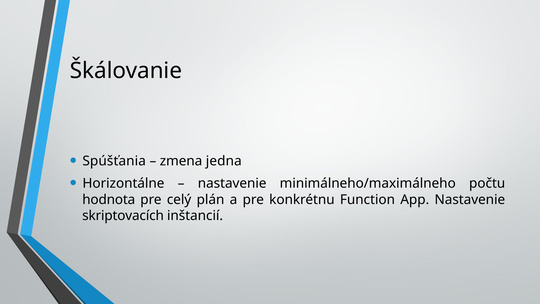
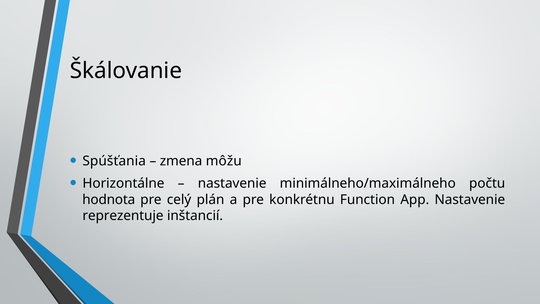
jedna: jedna -> môžu (224, 161)
skriptovacích: skriptovacích -> reprezentuje (123, 216)
